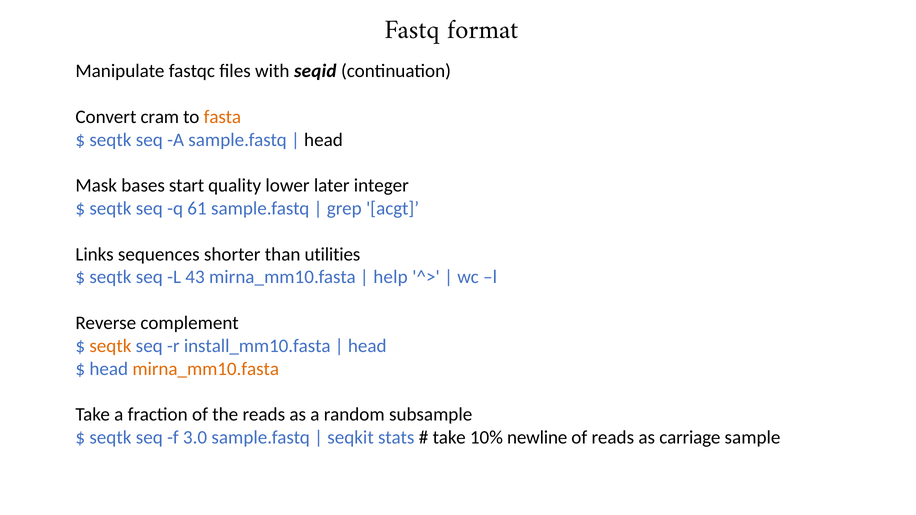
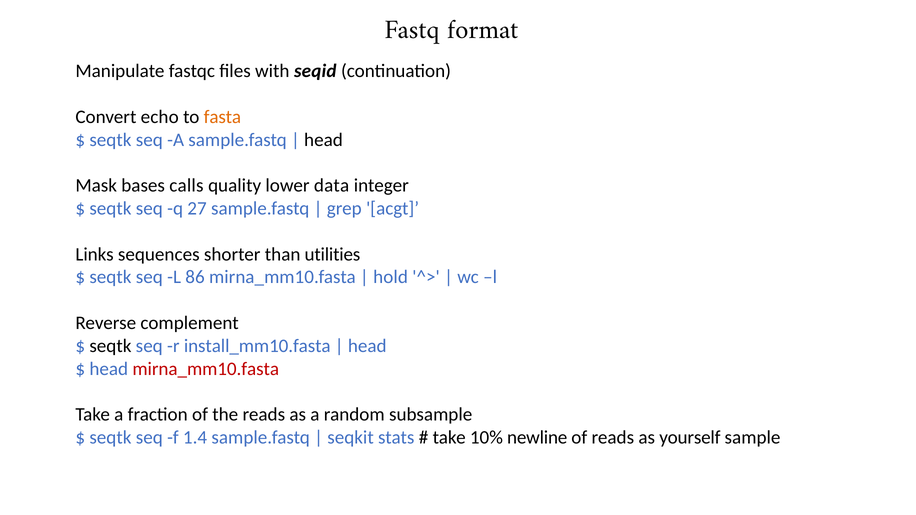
cram: cram -> echo (160, 117)
start: start -> calls (186, 186)
later: later -> data (332, 186)
61: 61 -> 27 (197, 209)
43: 43 -> 86 (195, 277)
help: help -> hold (391, 277)
seqtk colour: orange -> black (110, 346)
mirna_mm10.fasta colour: orange -> red (206, 369)
3.0: 3.0 -> 1.4 (195, 438)
carriage: carriage -> yourself (690, 438)
